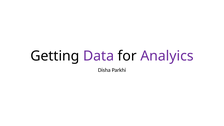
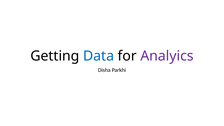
Data colour: purple -> blue (99, 56)
